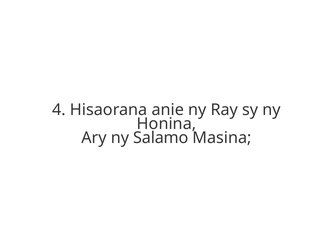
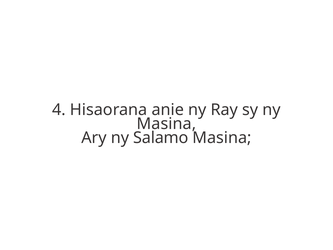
Honina: Honina -> Masina (166, 124)
